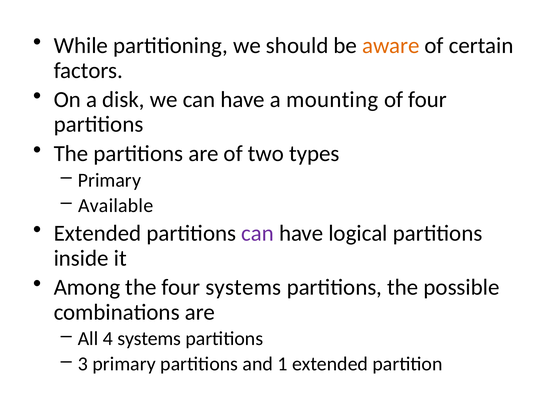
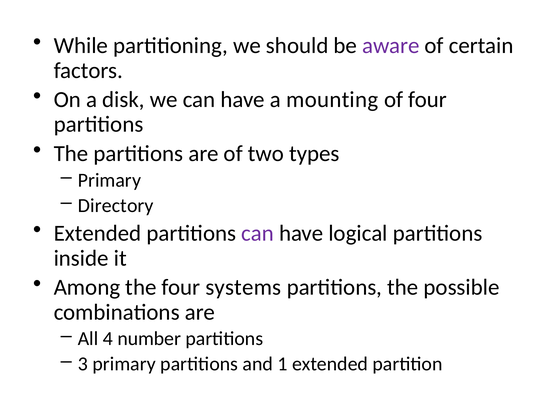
aware colour: orange -> purple (391, 46)
Available: Available -> Directory (116, 206)
4 systems: systems -> number (149, 339)
